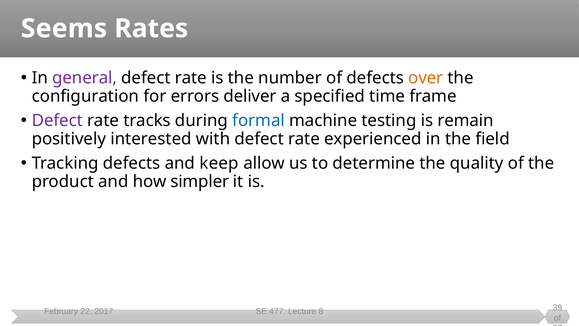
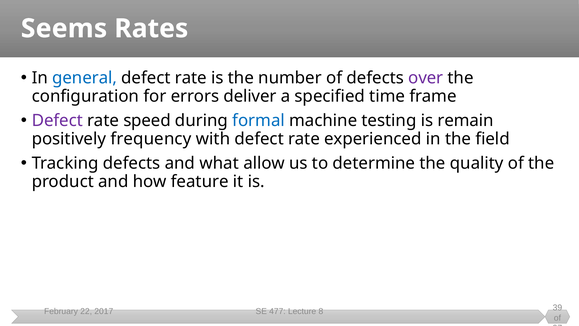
general colour: purple -> blue (85, 78)
over colour: orange -> purple (426, 78)
tracks: tracks -> speed (147, 121)
interested: interested -> frequency (151, 139)
keep: keep -> what (219, 163)
simpler: simpler -> feature (200, 181)
